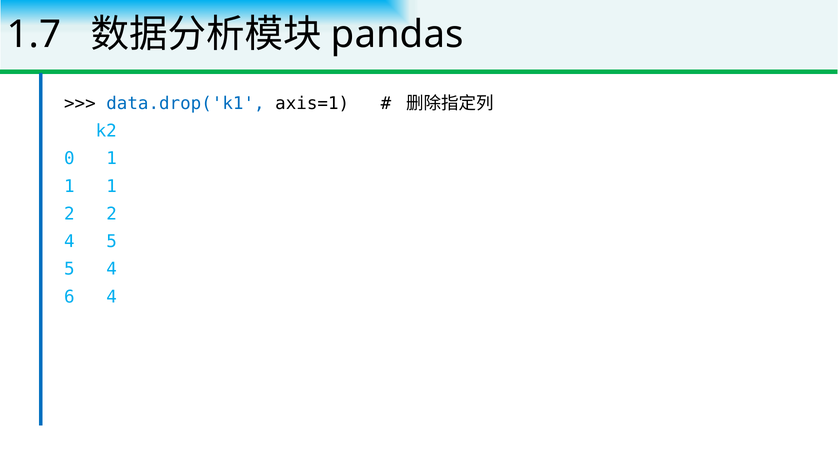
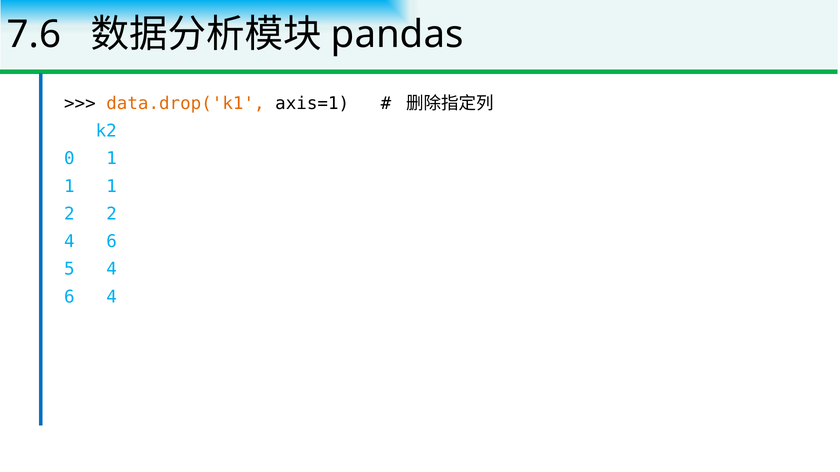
1.7: 1.7 -> 7.6 (34, 34)
data.drop('k1 colour: blue -> orange (185, 104)
5: 5 -> 6 (112, 242)
